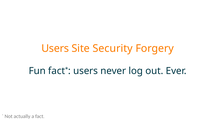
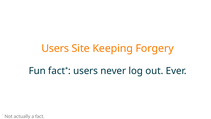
Security: Security -> Keeping (113, 48)
